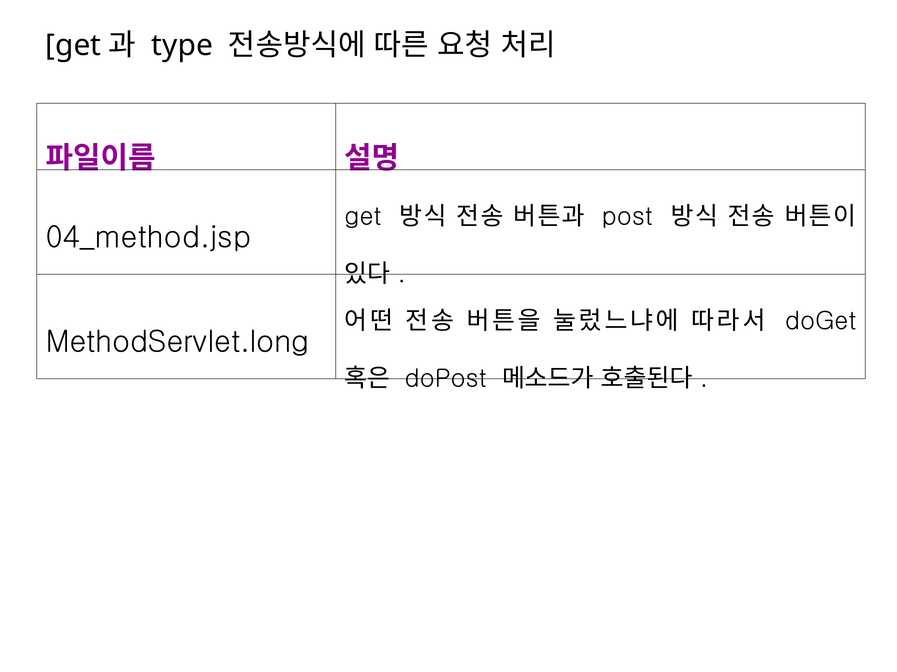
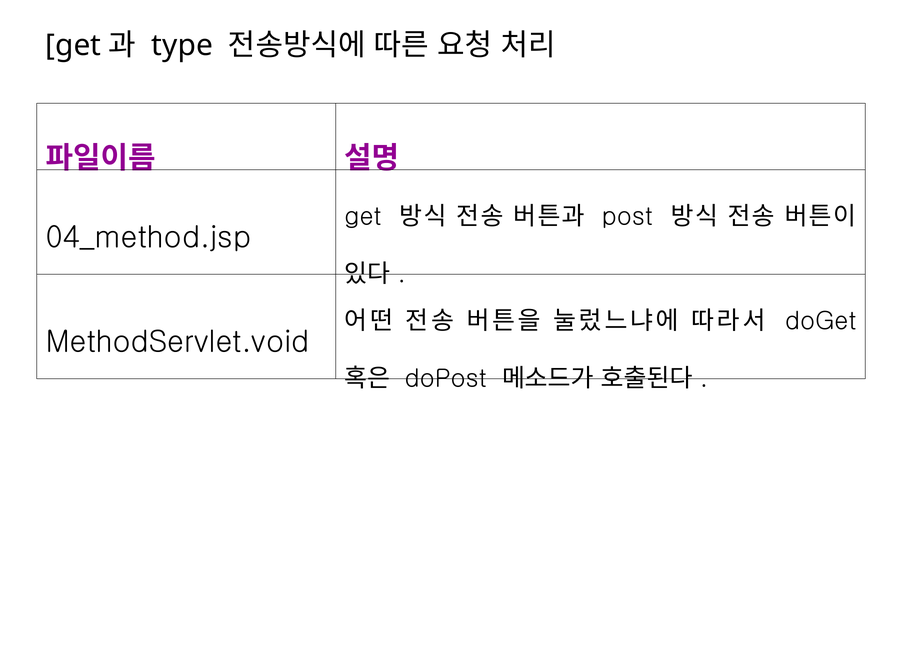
MethodServlet.long: MethodServlet.long -> MethodServlet.void (177, 342)
